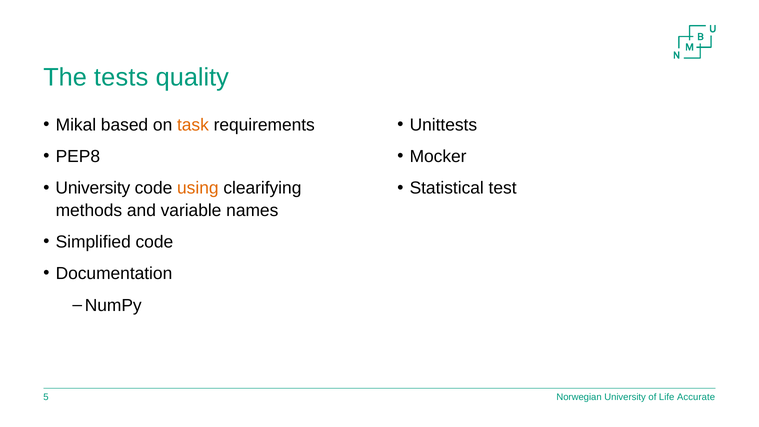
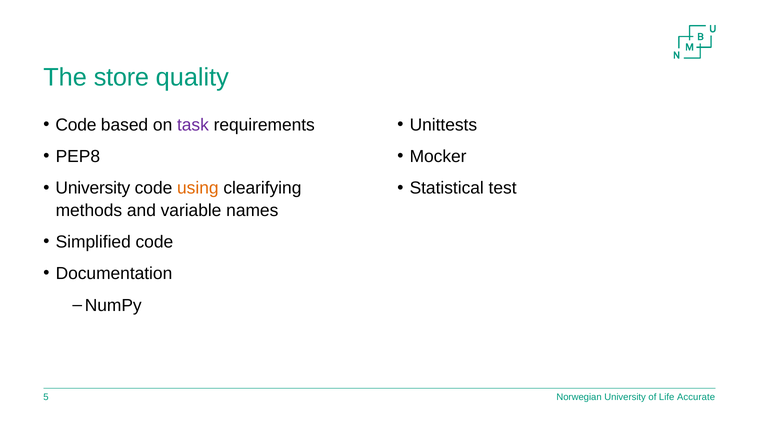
tests: tests -> store (121, 77)
Mikal: Mikal -> Code (76, 125)
task colour: orange -> purple (193, 125)
